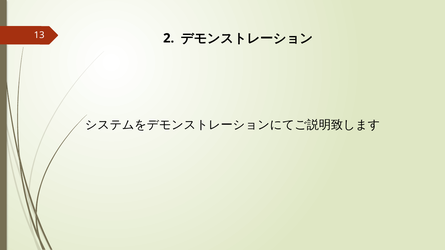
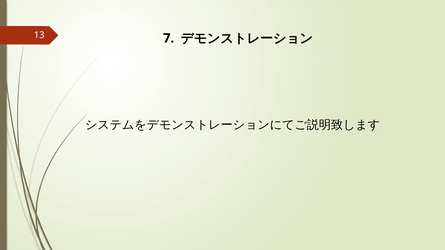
2: 2 -> 7 (169, 38)
